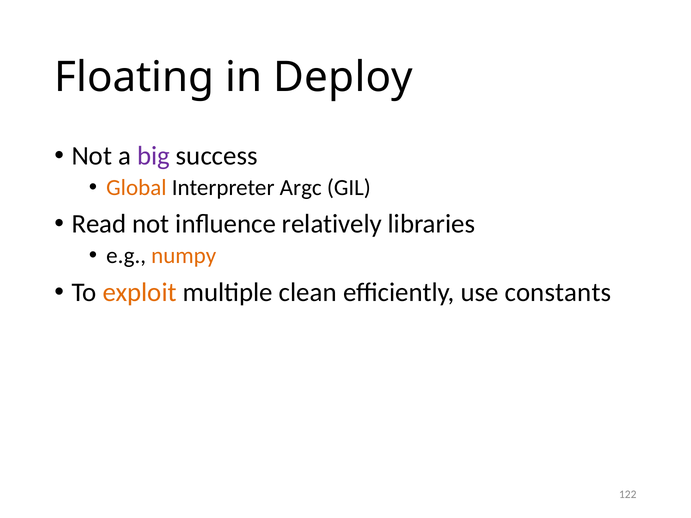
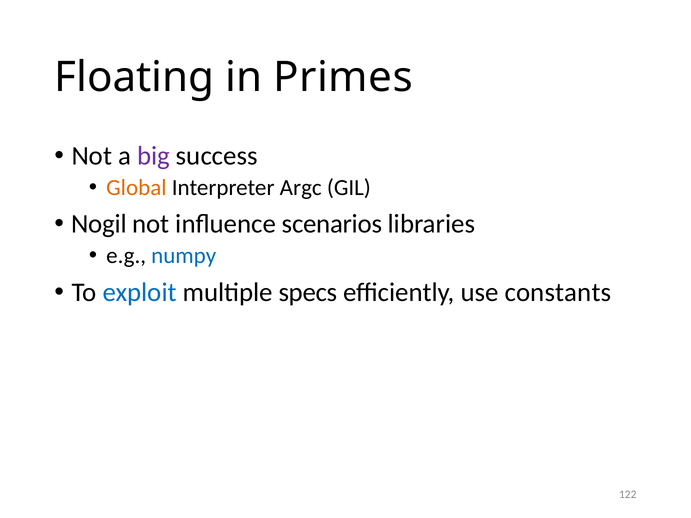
Deploy: Deploy -> Primes (343, 77)
Read: Read -> Nogil (99, 224)
relatively: relatively -> scenarios (332, 224)
numpy colour: orange -> blue (184, 256)
exploit colour: orange -> blue (140, 292)
clean: clean -> specs (308, 292)
